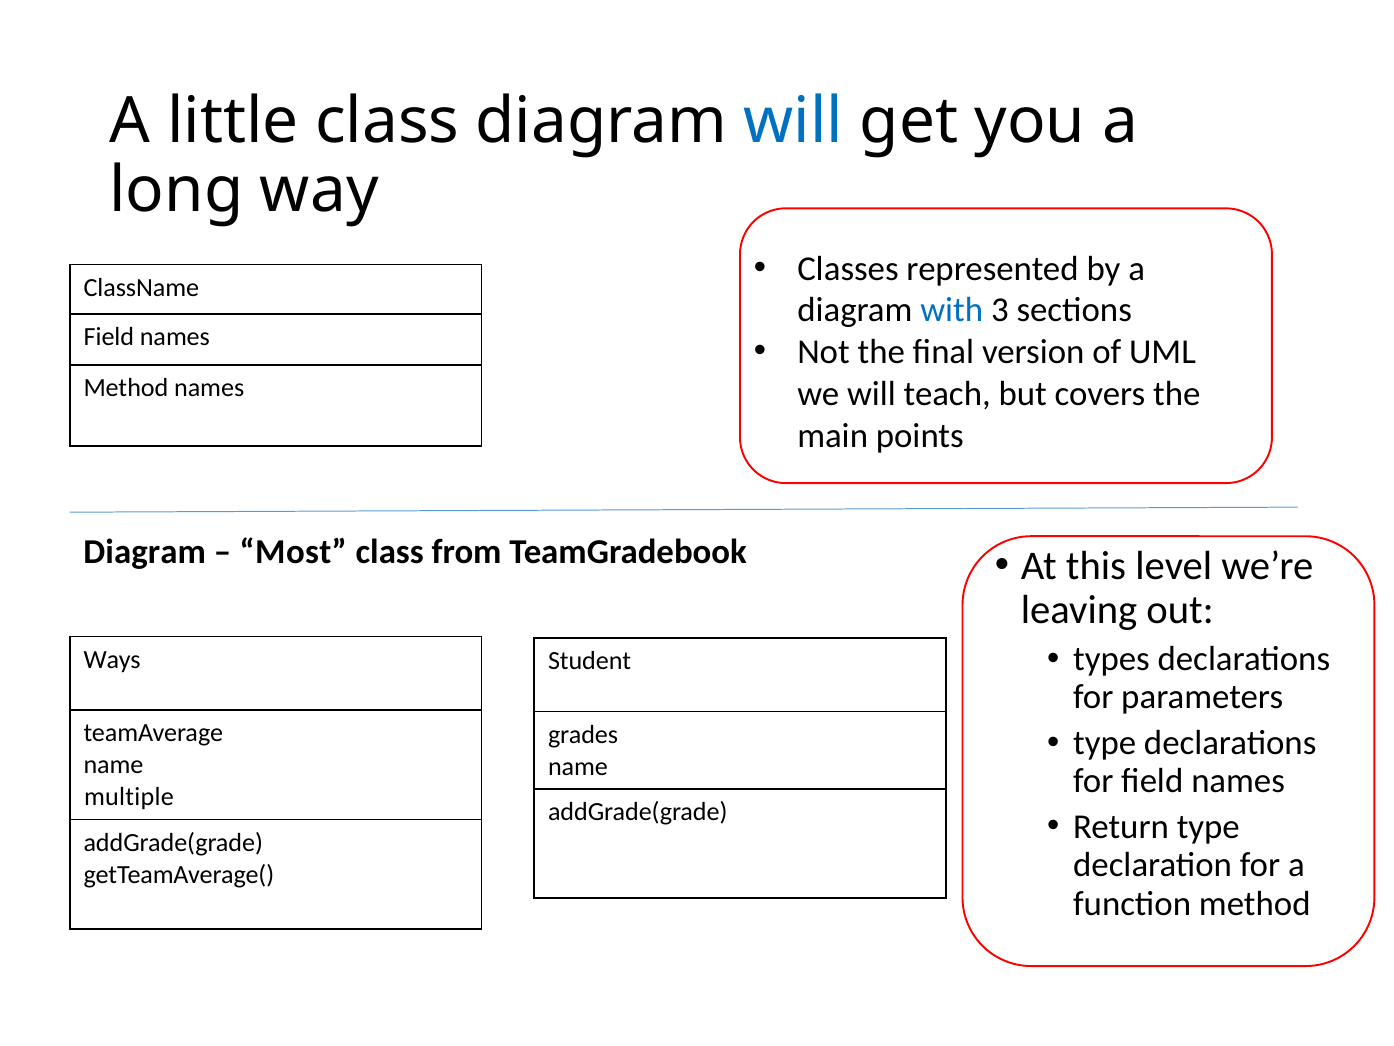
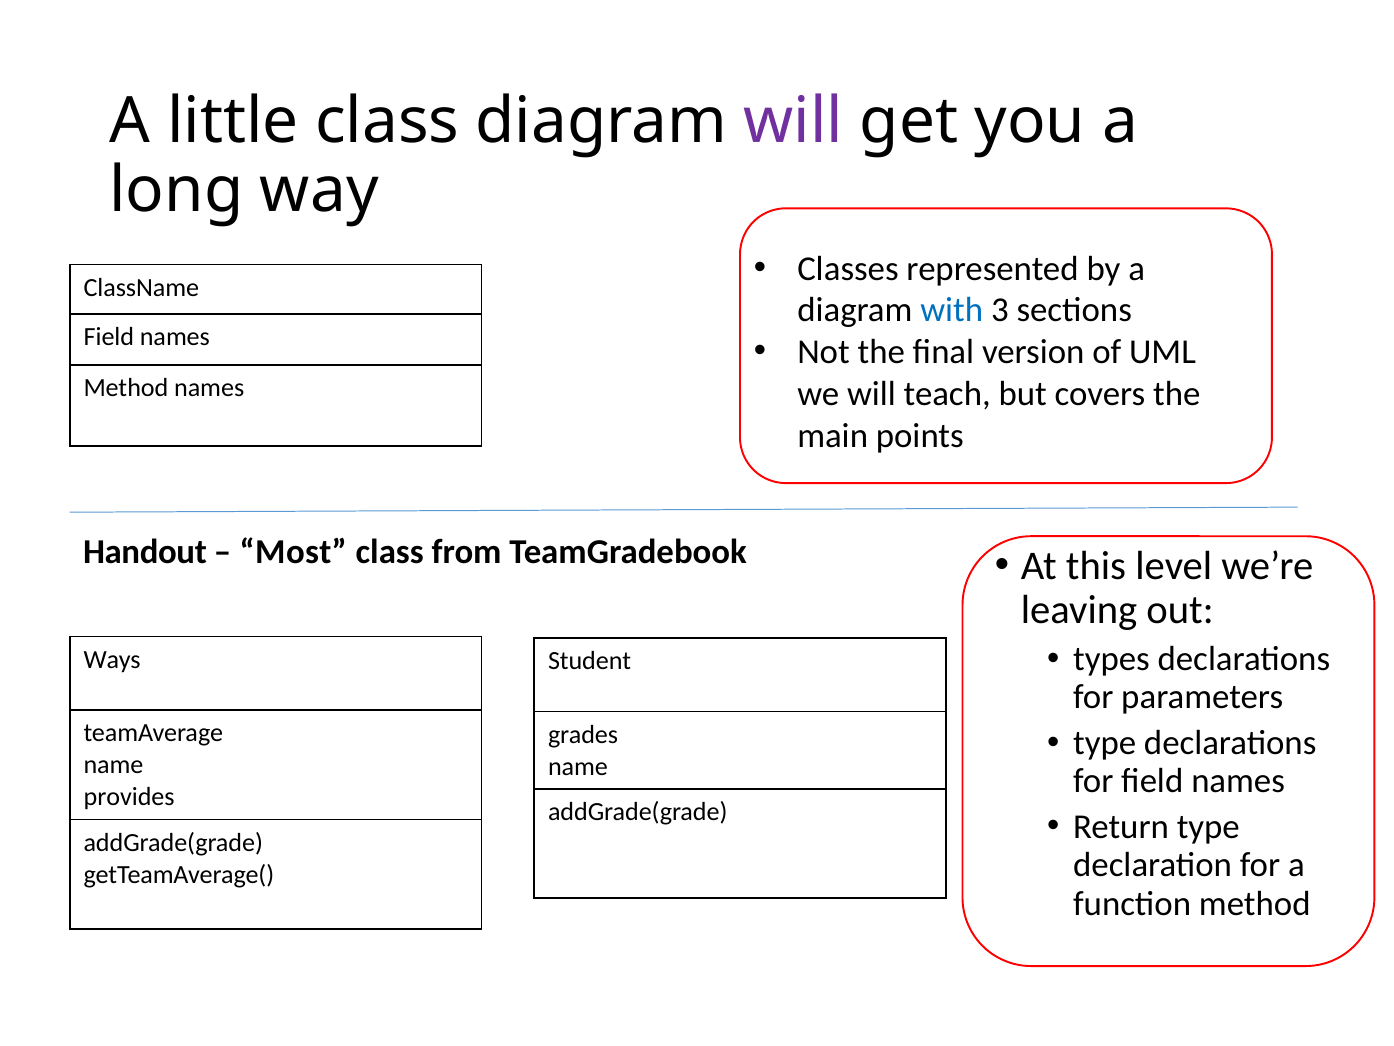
will colour: blue -> purple (793, 122)
Diagram: Diagram -> Handout (145, 552)
multiple: multiple -> provides (129, 796)
